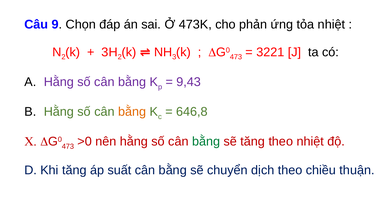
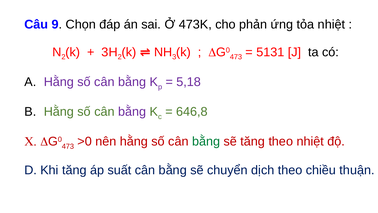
3221: 3221 -> 5131 (270, 52)
9,43: 9,43 -> 5,18 (189, 82)
bằng colour: orange -> purple (132, 112)
